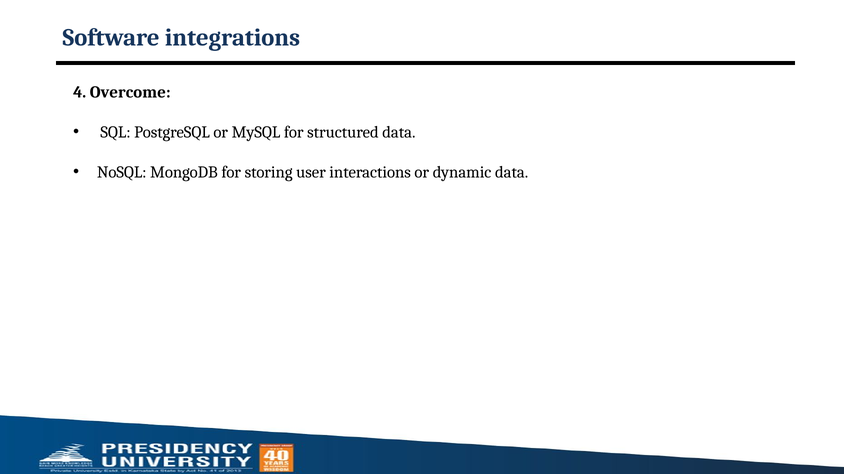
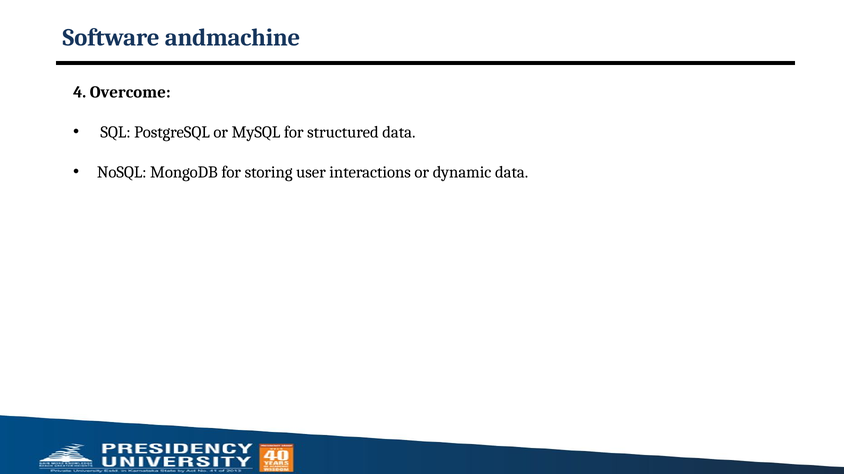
integrations: integrations -> andmachine (233, 38)
